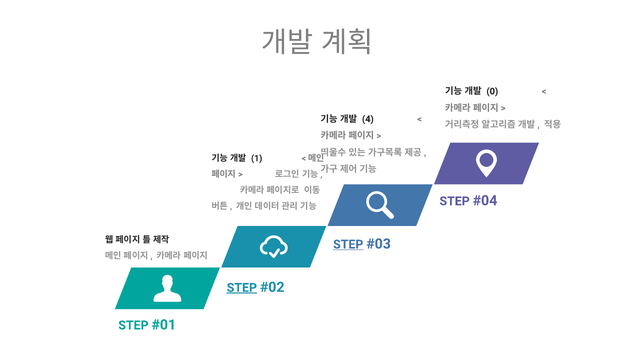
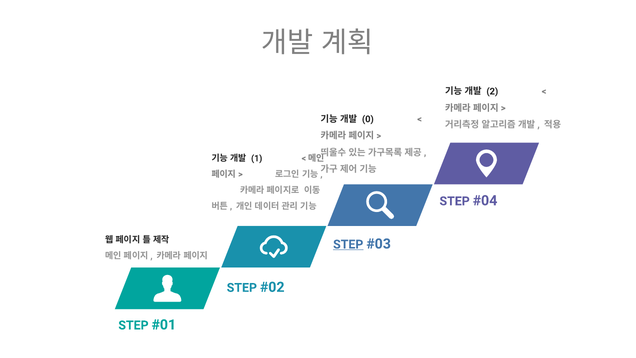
0: 0 -> 2 (492, 91)
4: 4 -> 0 (368, 119)
STEP underline: present -> none (242, 288)
